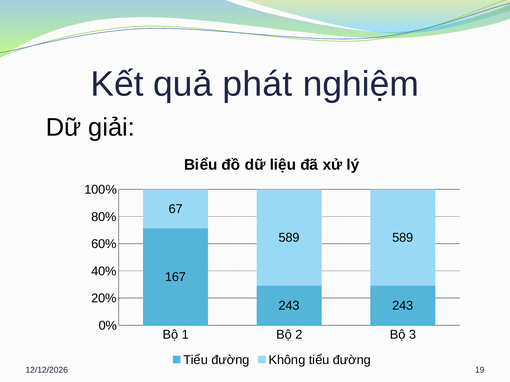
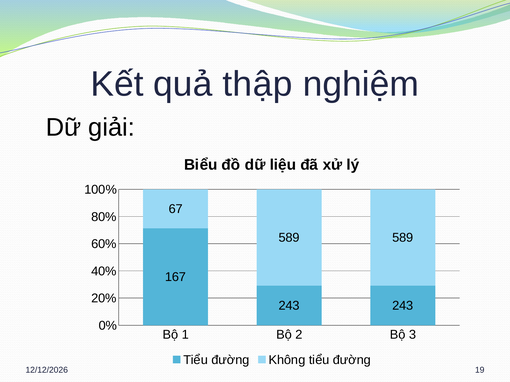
phát: phát -> thập (257, 84)
